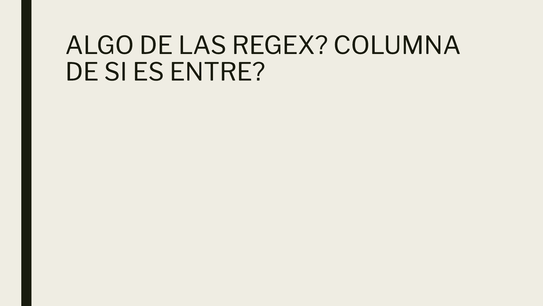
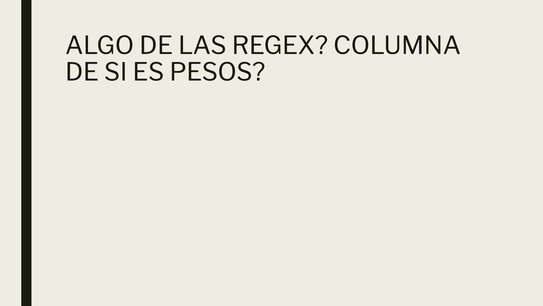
ENTRE: ENTRE -> PESOS (217, 72)
